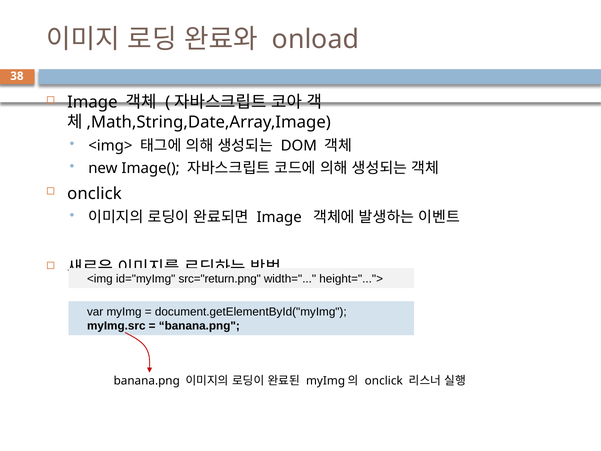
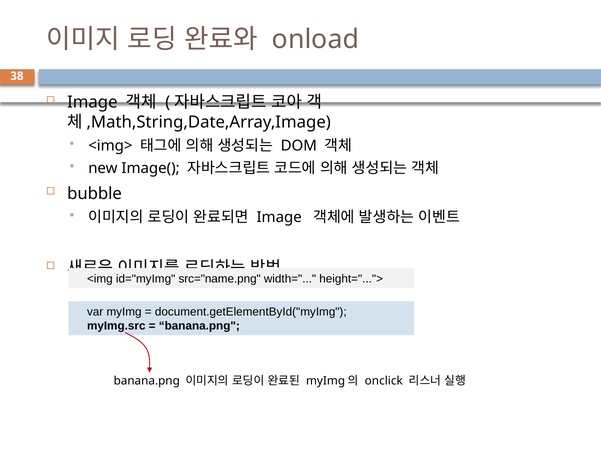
onclick: onclick -> bubble (95, 193)
src="return.png: src="return.png -> src="name.png (220, 279)
